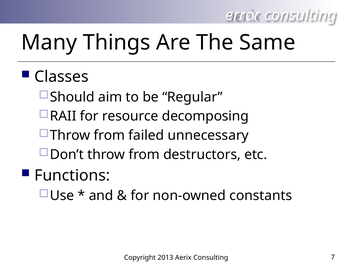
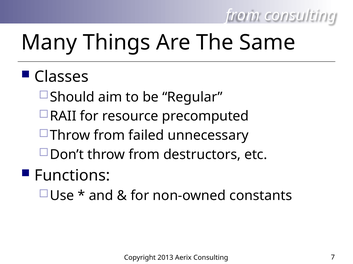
error: error -> from (243, 15)
decomposing: decomposing -> precomputed (205, 117)
